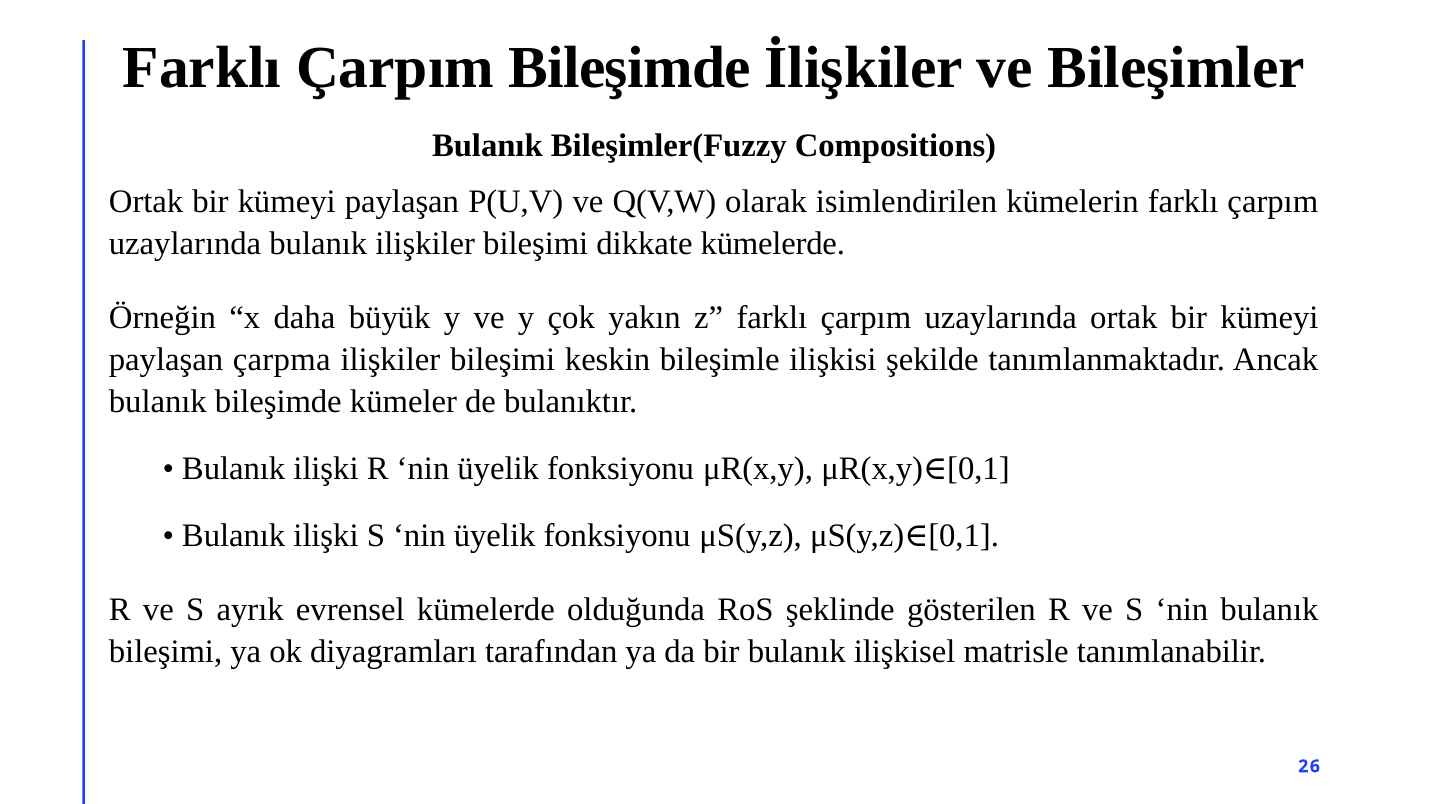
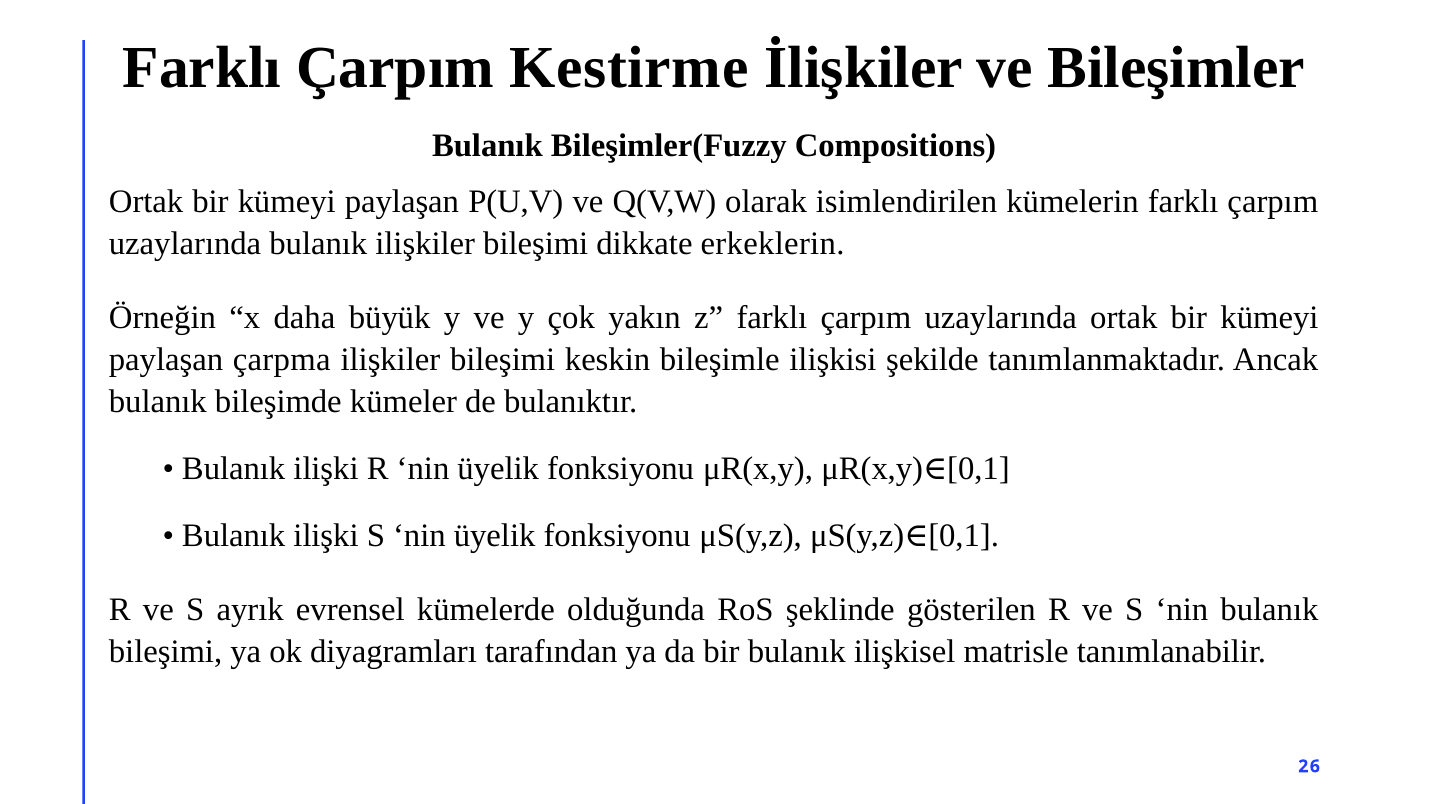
Çarpım Bileşimde: Bileşimde -> Kestirme (629, 68)
dikkate kümelerde: kümelerde -> erkeklerin (773, 244)
